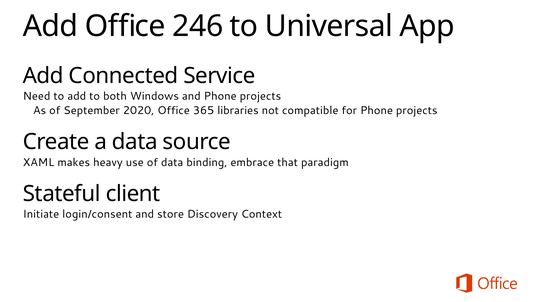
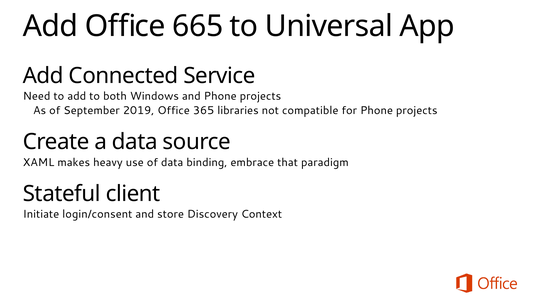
246: 246 -> 665 (198, 26)
2020: 2020 -> 2019 (139, 110)
